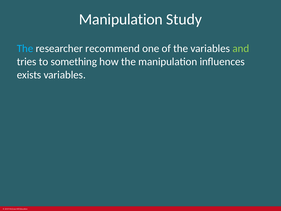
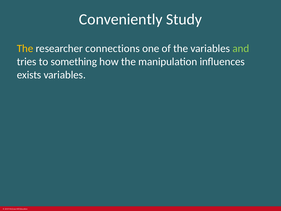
Manipulation: Manipulation -> Conveniently (121, 19)
The colour: light blue -> yellow (25, 49)
recommend: recommend -> connections (113, 49)
